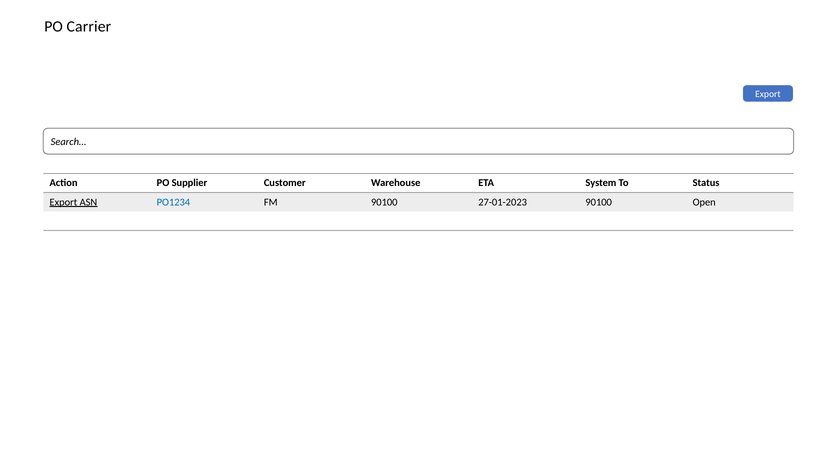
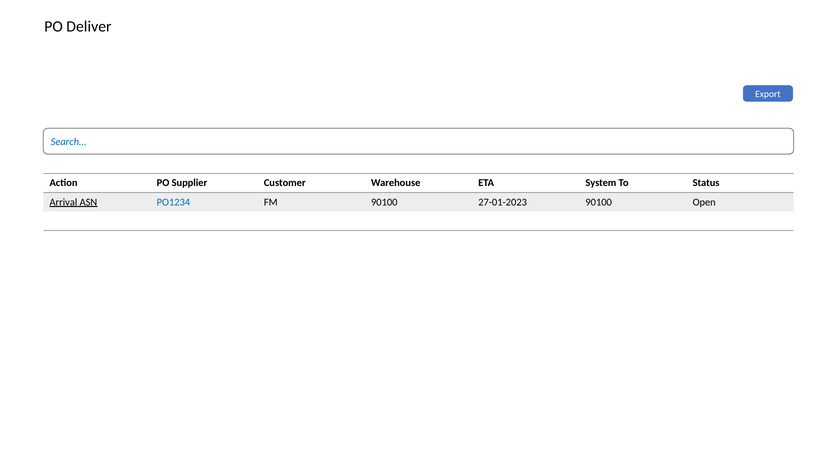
Carrier: Carrier -> Deliver (89, 26)
Search… colour: black -> blue (68, 142)
Export: Export -> Arrival (63, 202)
